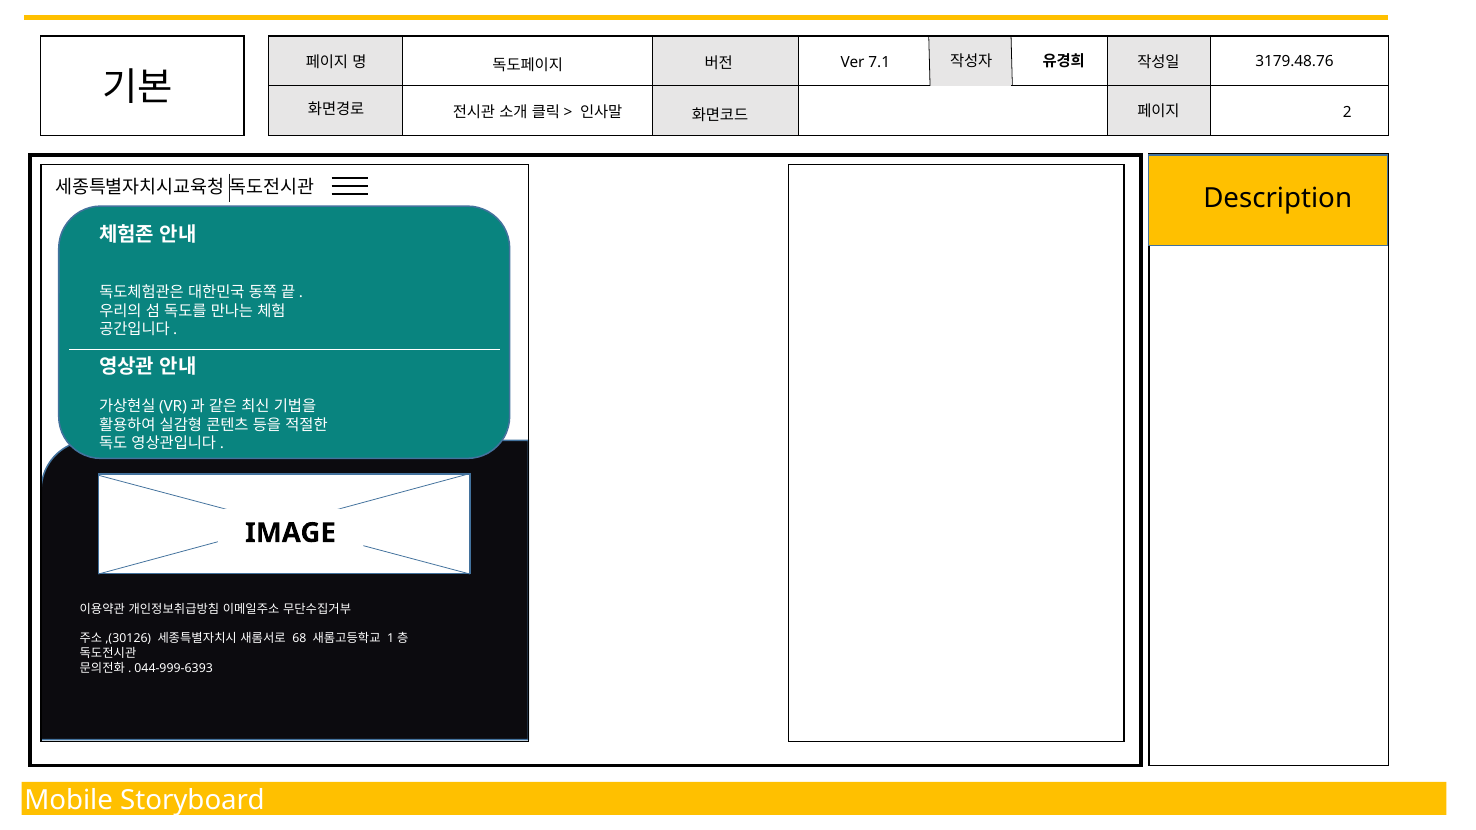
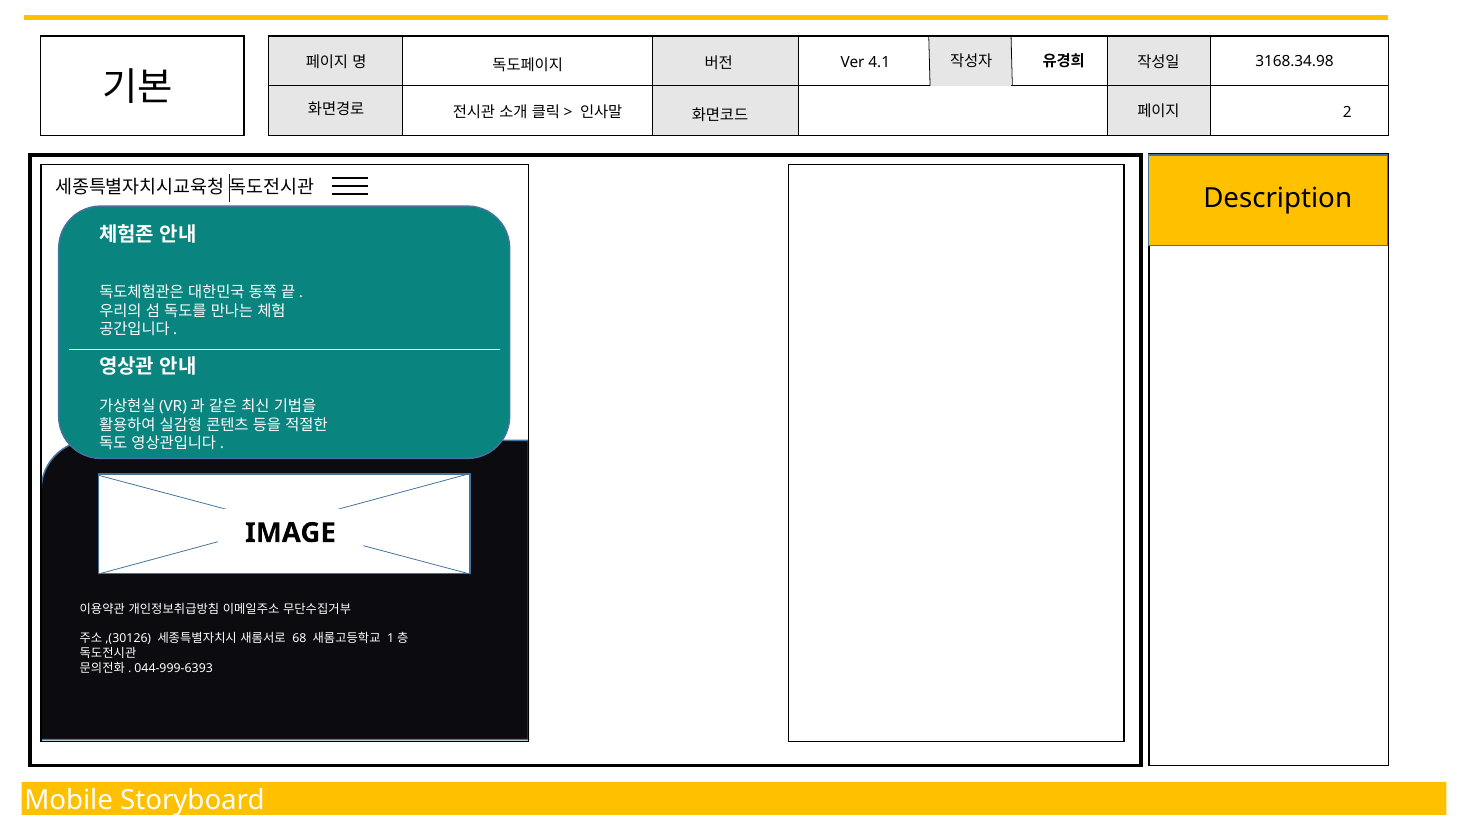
3179.48.76: 3179.48.76 -> 3168.34.98 (1294, 61)
7.1: 7.1 -> 4.1 (879, 63)
